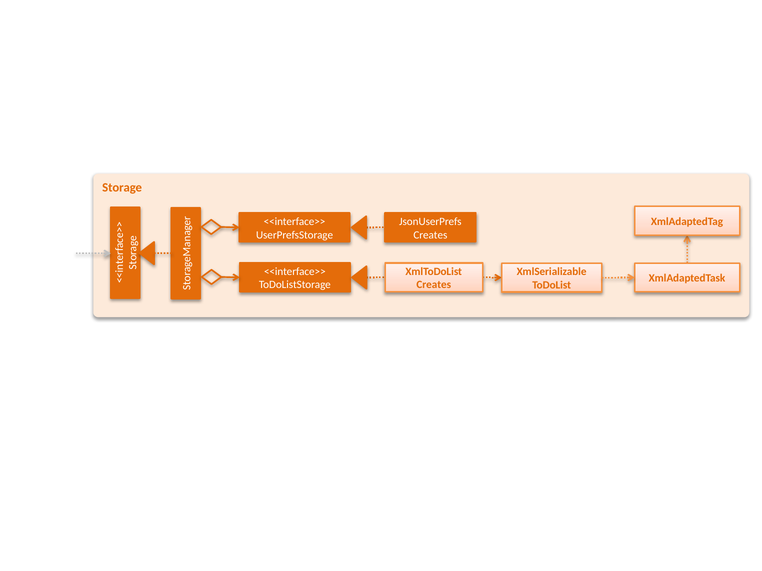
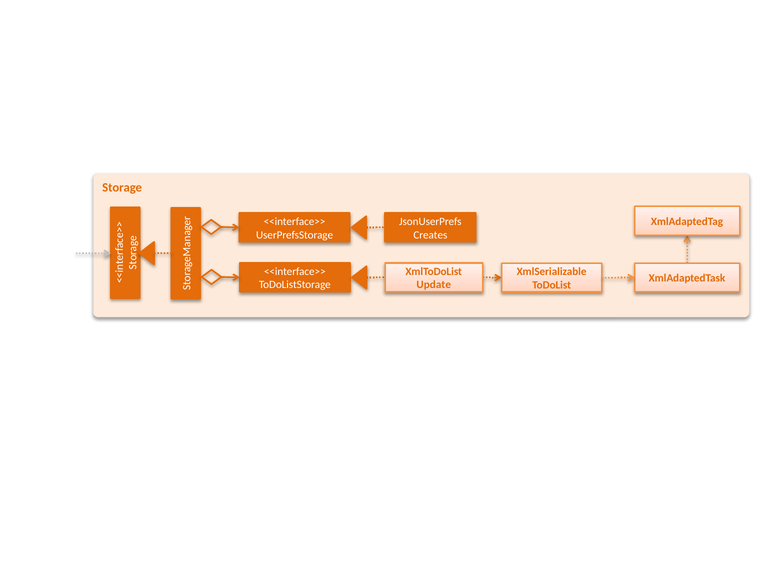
Creates: Creates -> Update (434, 285)
